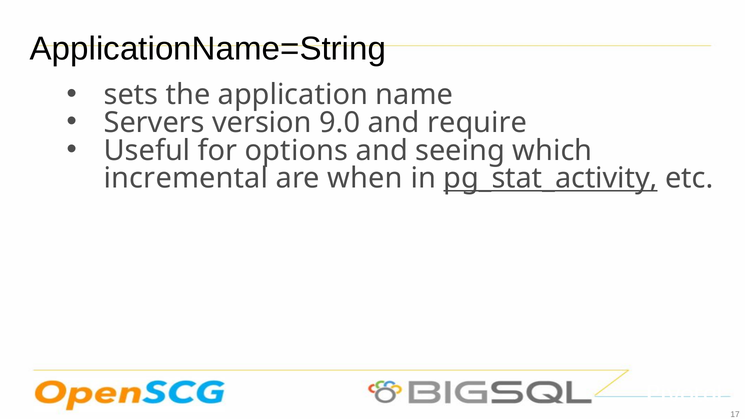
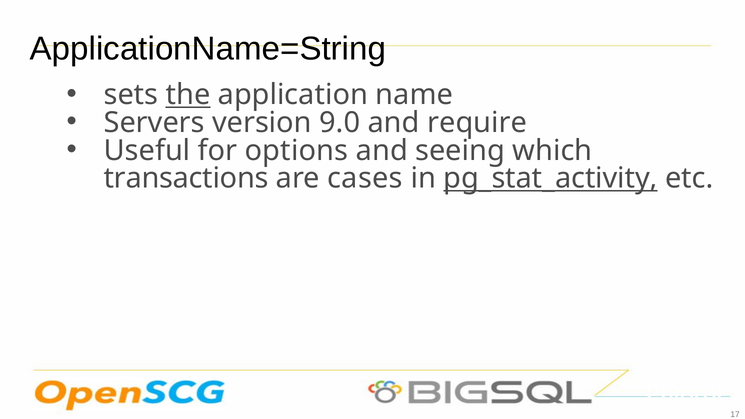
the underline: none -> present (188, 95)
incremental: incremental -> transactions (186, 178)
when: when -> cases (365, 178)
